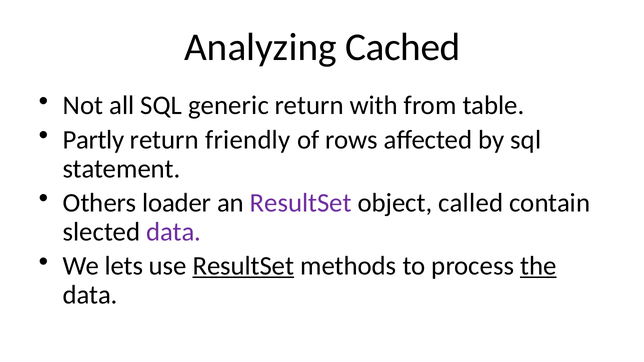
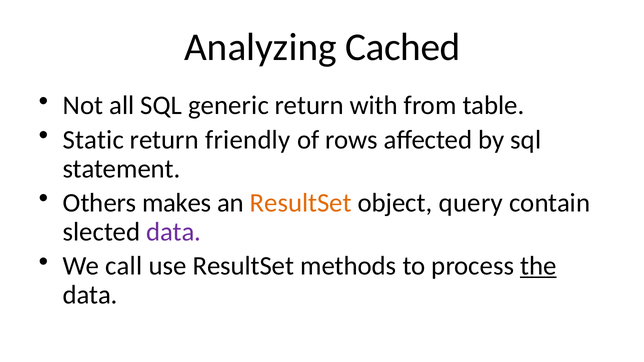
Partly: Partly -> Static (93, 140)
loader: loader -> makes (177, 203)
ResultSet colour: purple -> orange (301, 203)
called: called -> query (471, 203)
lets: lets -> call (124, 266)
ResultSet underline: present -> none (243, 266)
